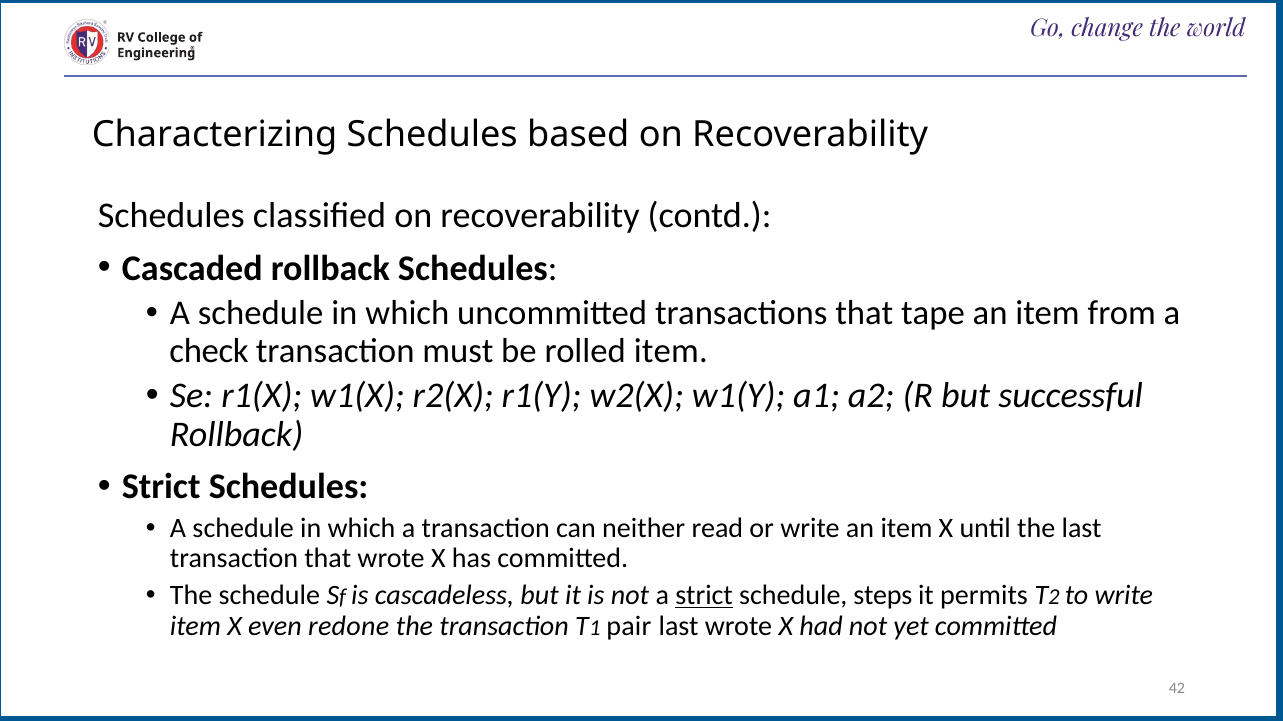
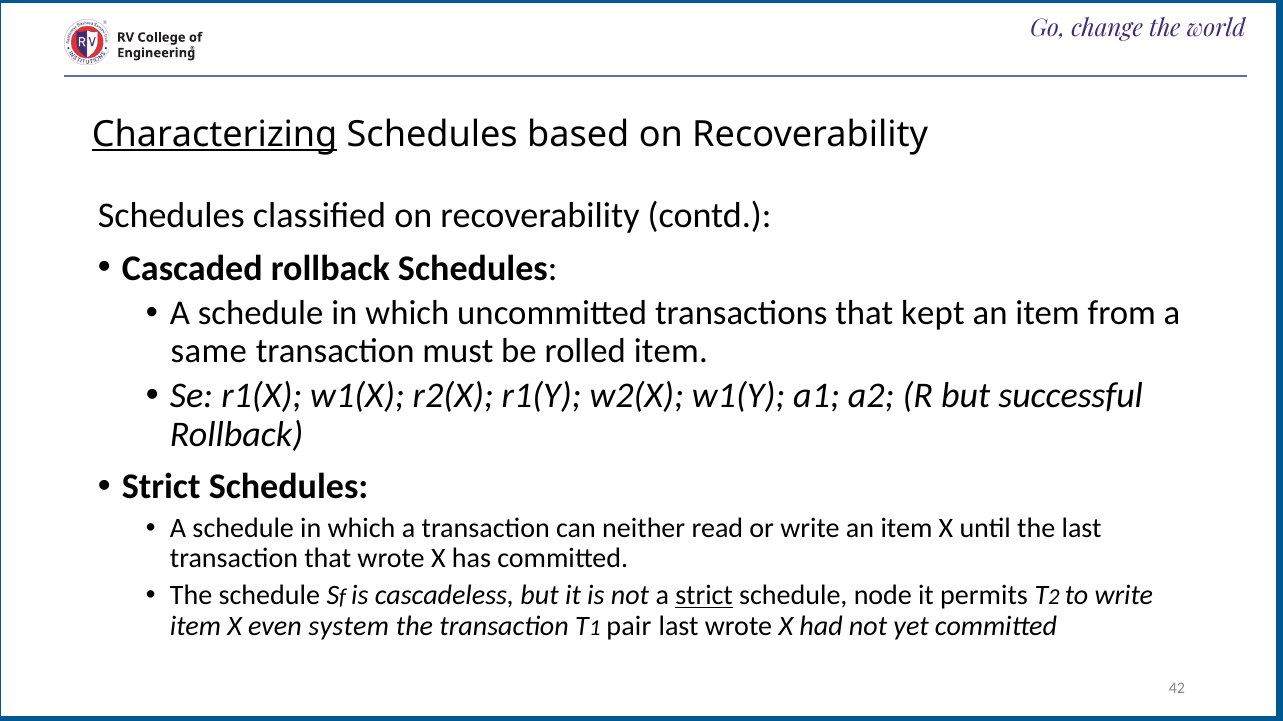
Characterizing underline: none -> present (215, 134)
tape: tape -> kept (933, 314)
check: check -> same (209, 351)
steps: steps -> node (883, 596)
redone: redone -> system (349, 626)
